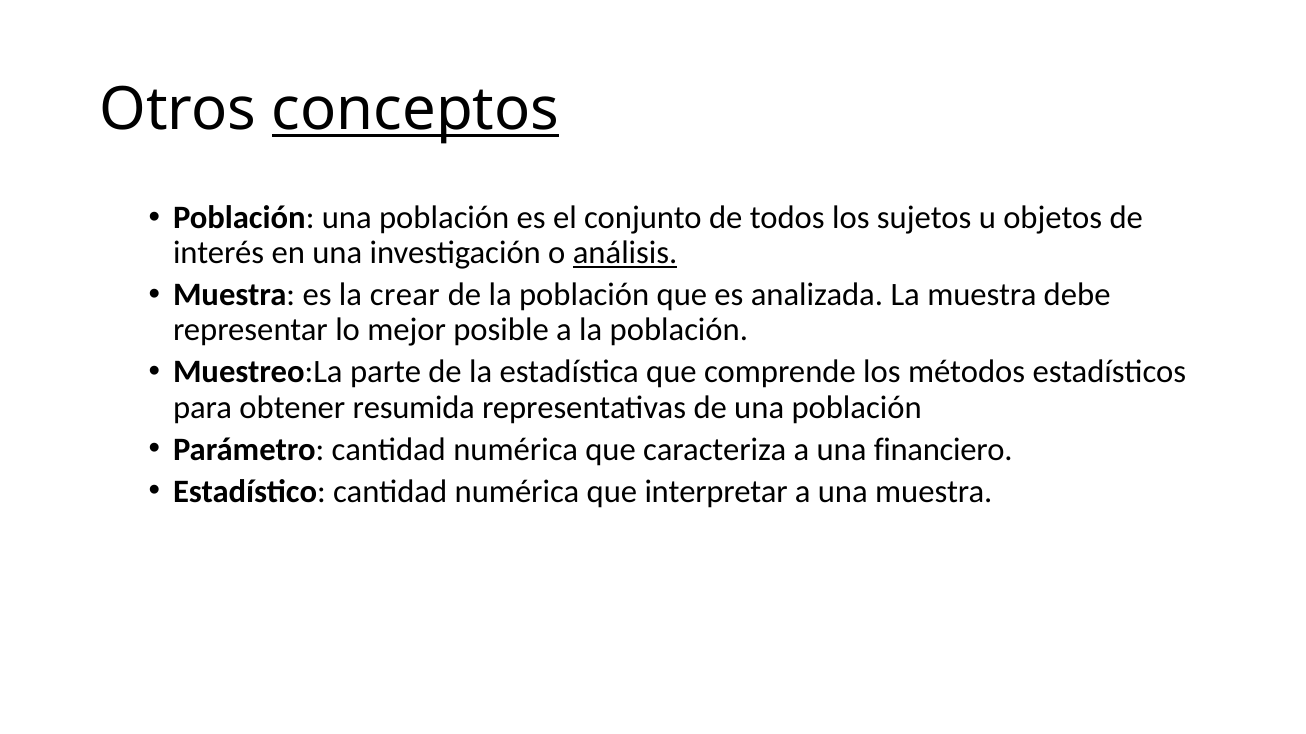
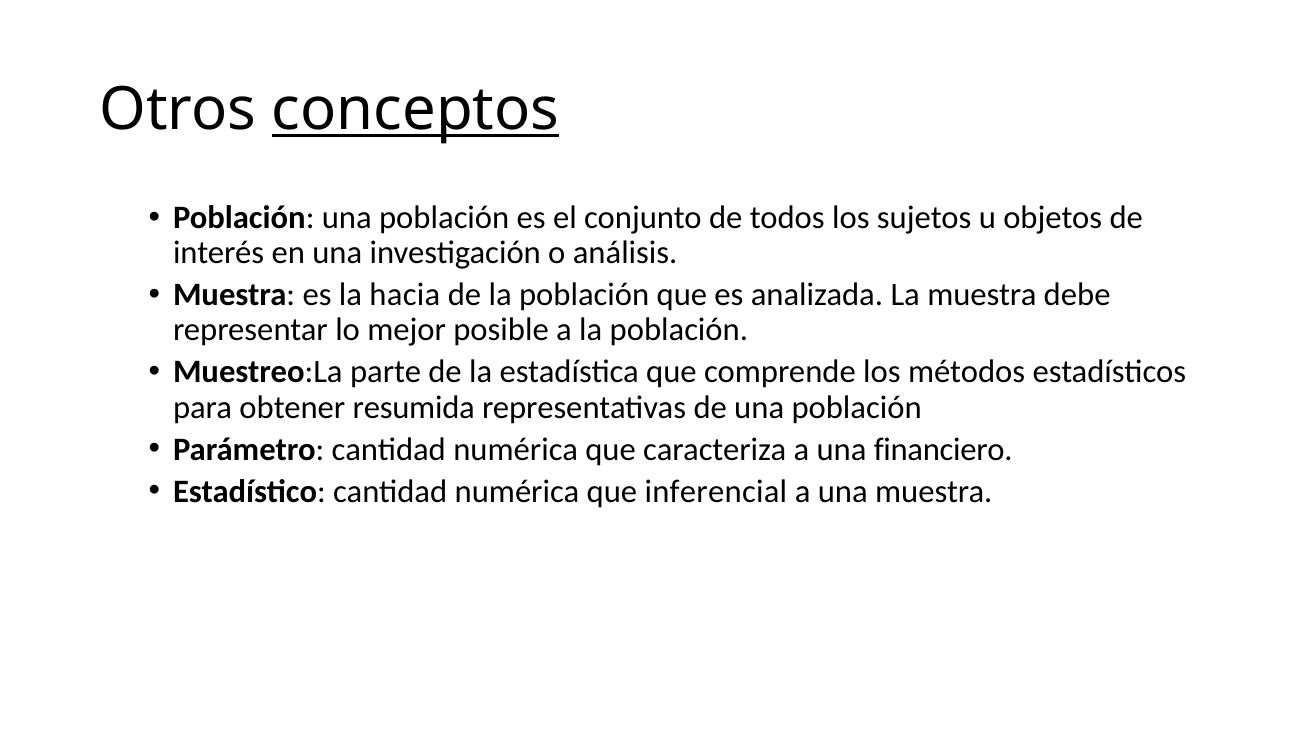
análisis underline: present -> none (625, 253)
crear: crear -> hacia (405, 295)
interpretar: interpretar -> inferencial (716, 492)
